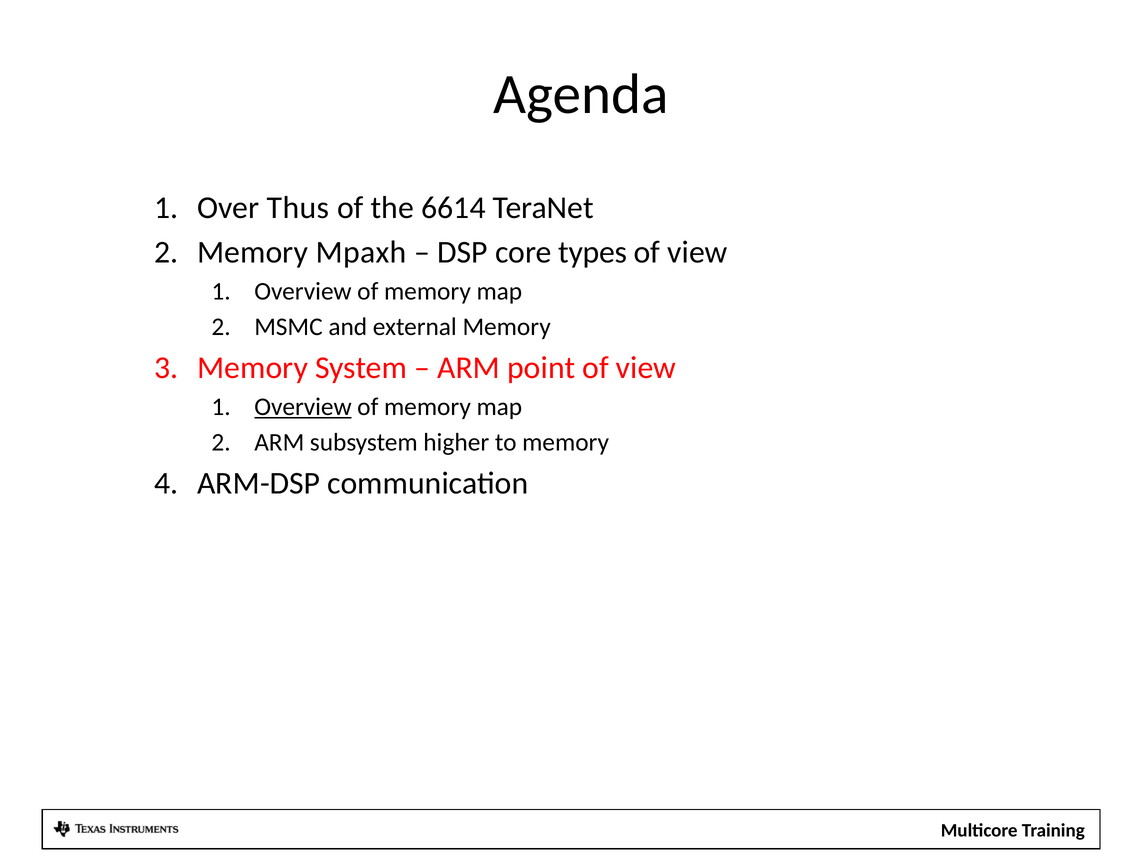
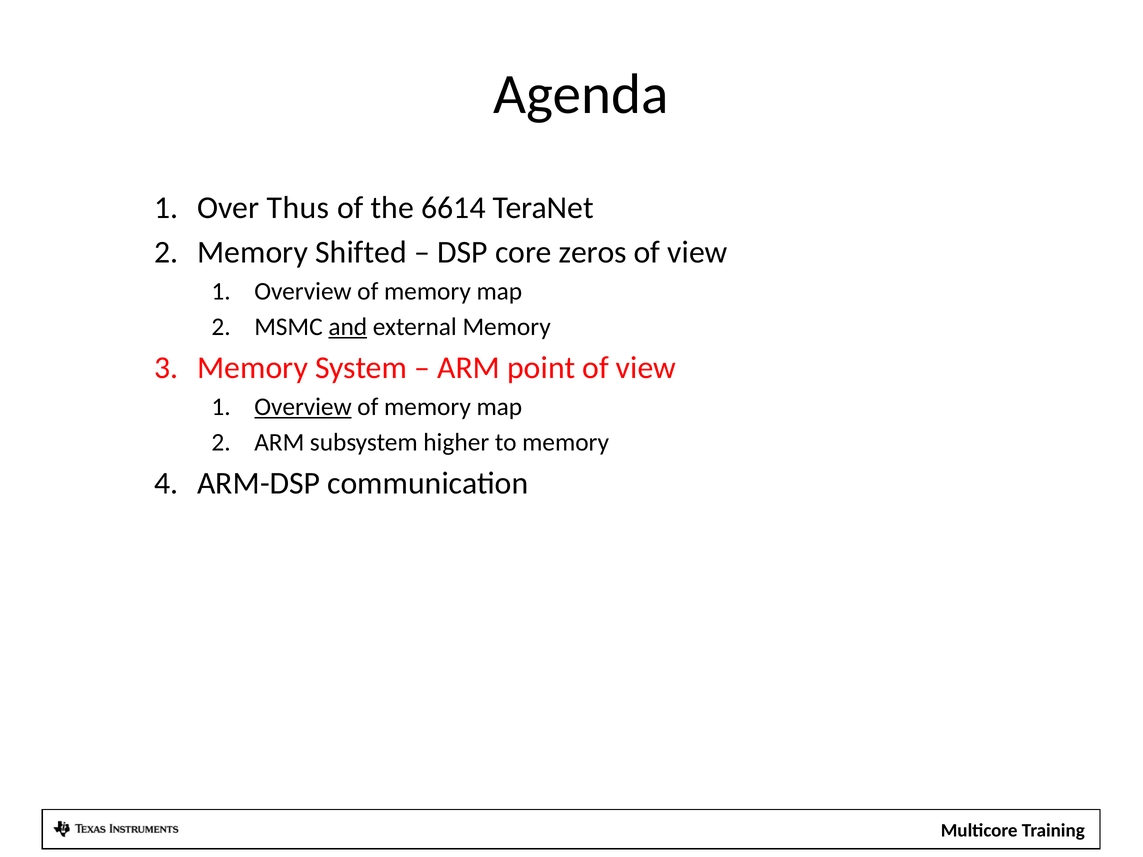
Mpaxh: Mpaxh -> Shifted (361, 252)
types: types -> zeros (593, 252)
and underline: none -> present (348, 327)
